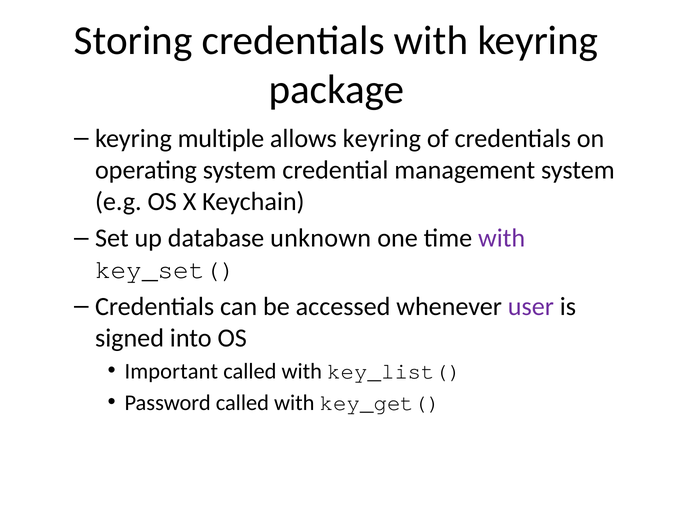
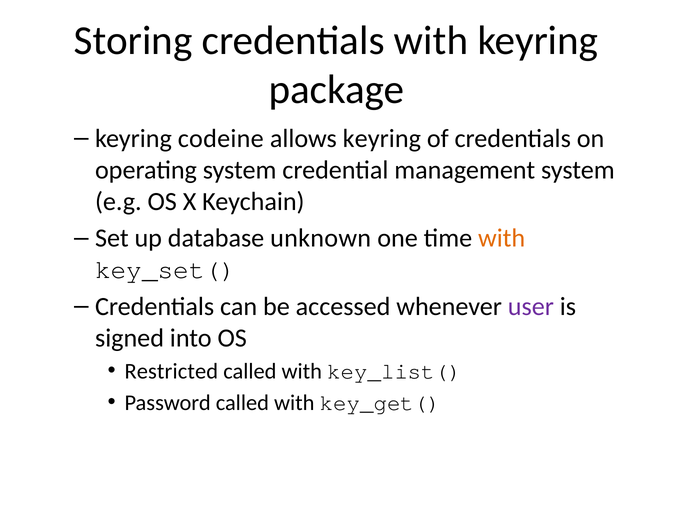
multiple: multiple -> codeine (221, 139)
with colour: purple -> orange (502, 238)
Important: Important -> Restricted (171, 371)
